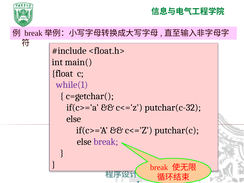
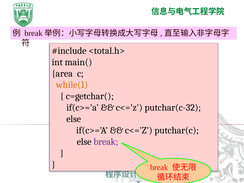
<float.h>: <float.h> -> <total.h> (107, 51)
float: float -> area (62, 73)
while(1 colour: purple -> orange (72, 85)
